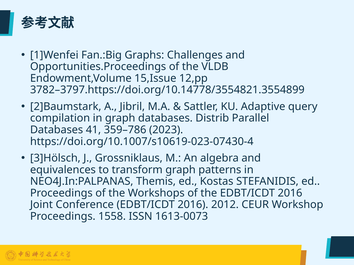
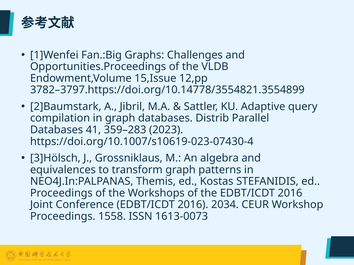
359–786: 359–786 -> 359–283 (125, 130)
2012: 2012 -> 2034 (225, 205)
